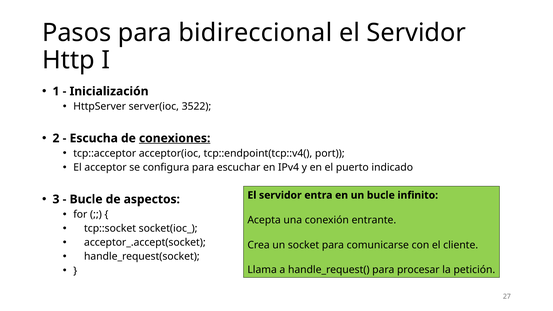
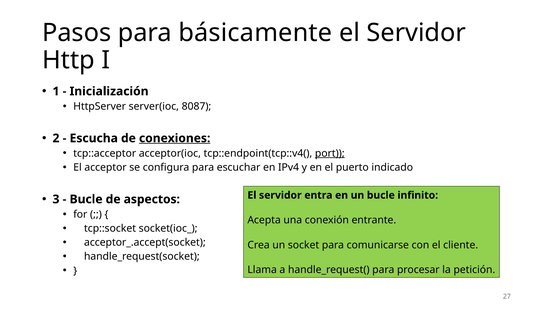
bidireccional: bidireccional -> básicamente (255, 33)
3522: 3522 -> 8087 (196, 106)
port underline: none -> present (330, 153)
